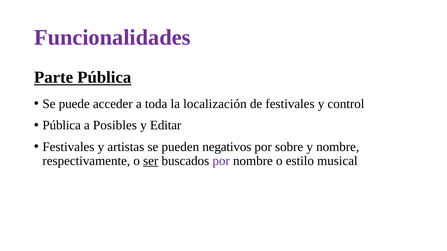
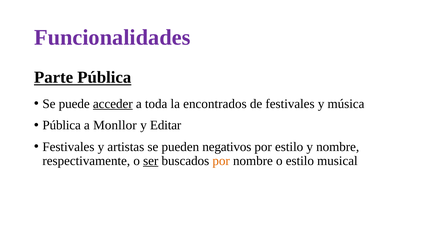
acceder underline: none -> present (113, 104)
localización: localización -> encontrados (215, 104)
control: control -> música (346, 104)
Posibles: Posibles -> Monllor (115, 125)
por sobre: sobre -> estilo (289, 147)
por colour: purple -> orange (221, 161)
